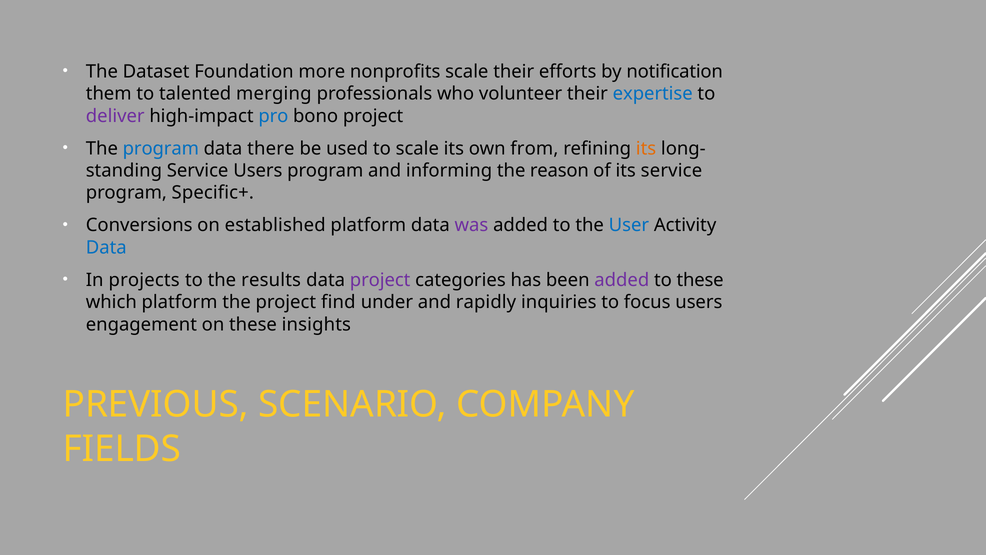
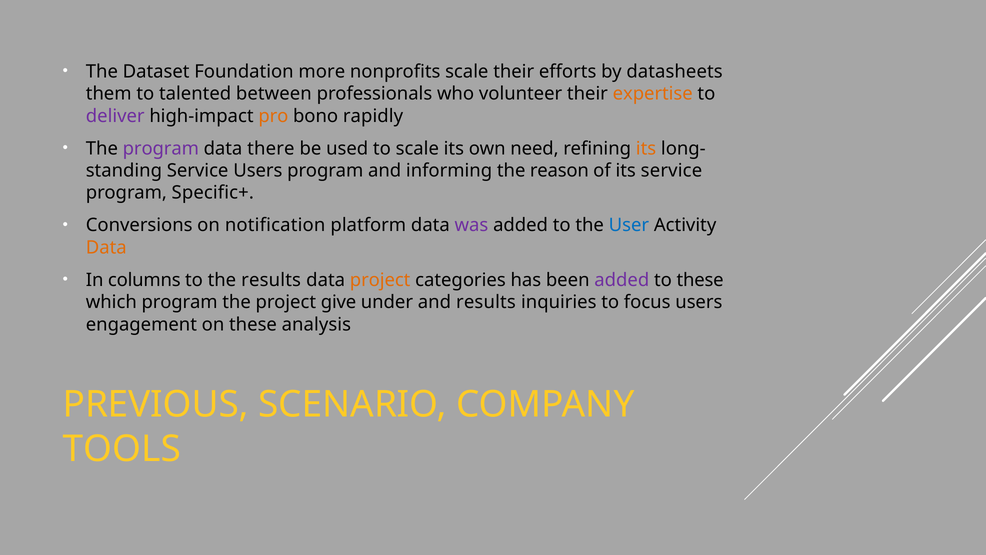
notification: notification -> datasheets (675, 72)
merging: merging -> between (274, 94)
expertise colour: blue -> orange (653, 94)
pro colour: blue -> orange (273, 116)
bono project: project -> rapidly (373, 116)
program colour: blue -> purple (161, 148)
from: from -> need (534, 148)
established: established -> notification (275, 225)
Data colour: blue -> orange (106, 247)
projects: projects -> columns (144, 280)
project colour: purple -> orange (380, 280)
which platform: platform -> program (180, 302)
find: find -> give (339, 302)
and rapidly: rapidly -> results (486, 302)
insights: insights -> analysis (316, 324)
FIELDS: FIELDS -> TOOLS (122, 449)
